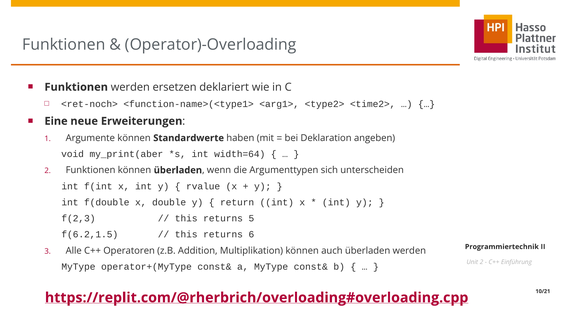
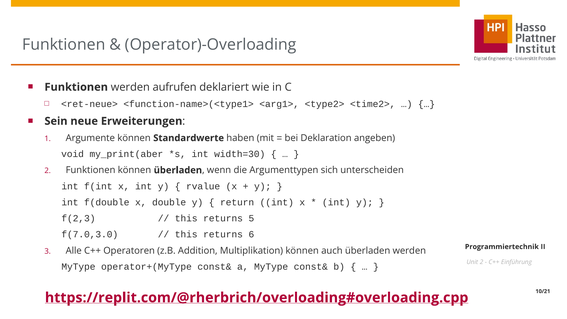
ersetzen: ersetzen -> aufrufen (175, 87)
<ret-noch>: <ret-noch> -> <ret-neue> (89, 104)
Eine: Eine -> Sein (56, 121)
width=64: width=64 -> width=30 (240, 154)
f(6.2,1.5: f(6.2,1.5 -> f(7.0,3.0 (90, 234)
